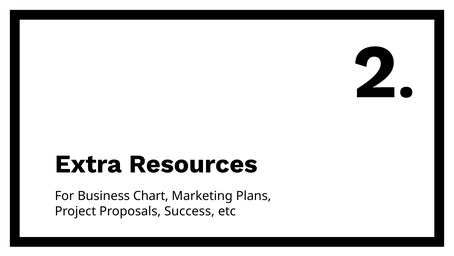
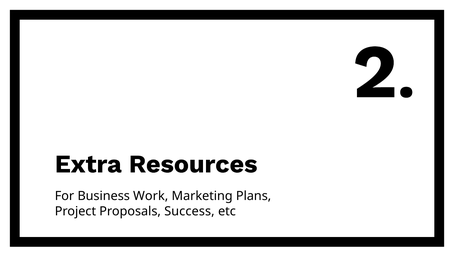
Chart: Chart -> Work (151, 196)
